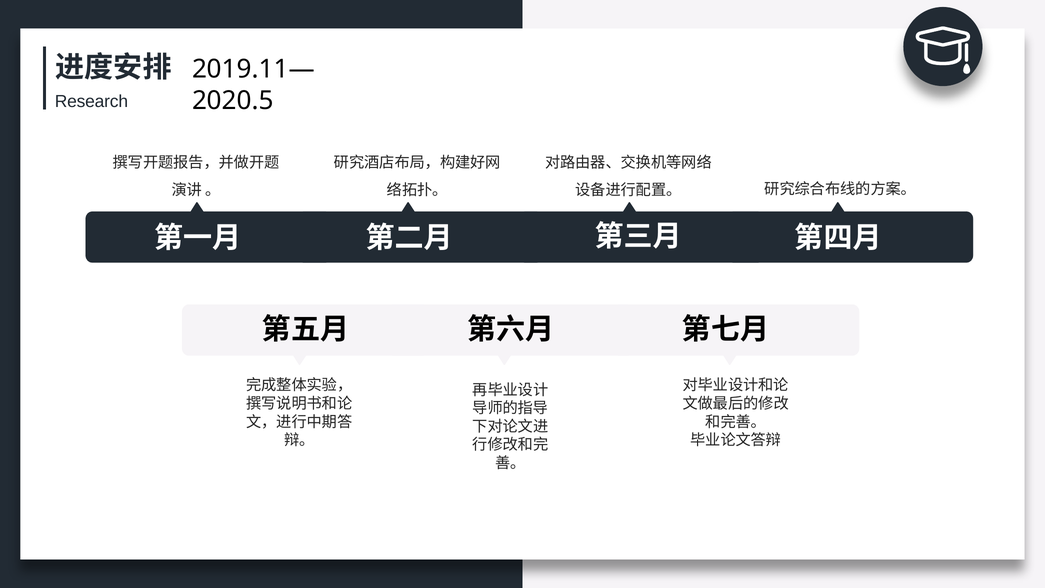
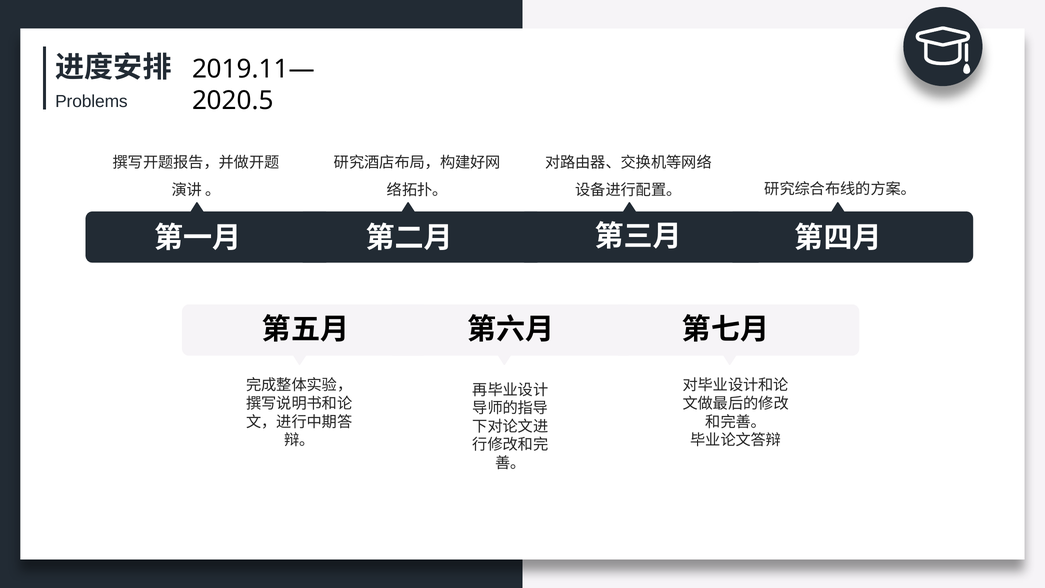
Research: Research -> Problems (91, 102)
